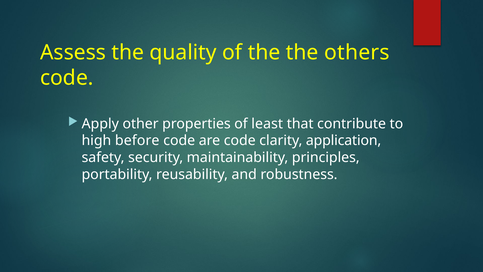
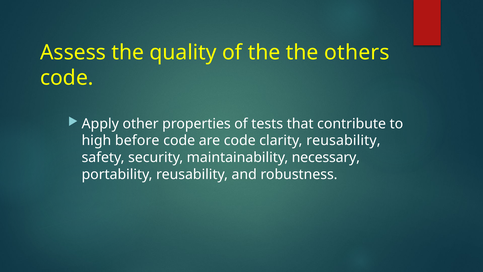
least: least -> tests (267, 124)
clarity application: application -> reusability (343, 140)
principles: principles -> necessary (326, 157)
